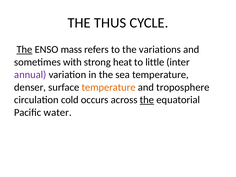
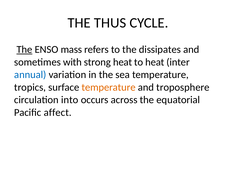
variations: variations -> dissipates (160, 50)
to little: little -> heat (155, 62)
annual colour: purple -> blue (30, 75)
denser: denser -> tropics (30, 87)
cold: cold -> into (70, 100)
the underline: present -> none (147, 100)
water: water -> affect (58, 112)
